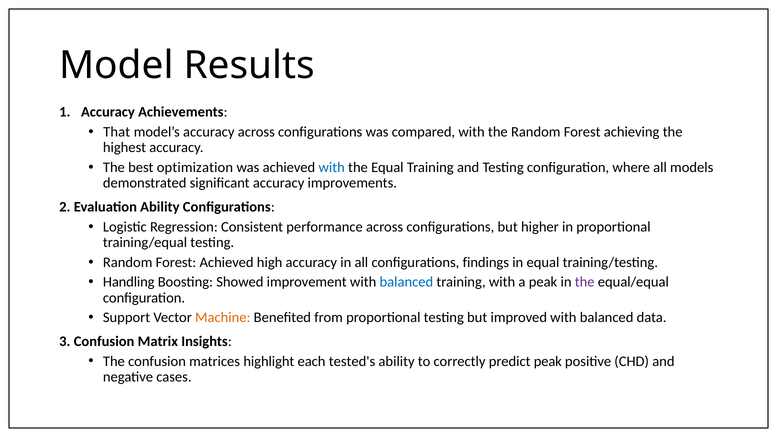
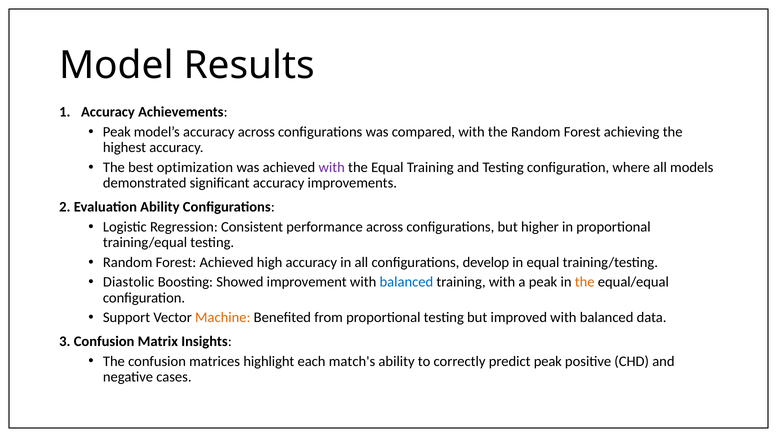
That: That -> Peak (117, 132)
with colour: blue -> purple (332, 167)
findings: findings -> develop (486, 262)
Handling: Handling -> Diastolic (129, 282)
the colour: purple -> orange (585, 282)
tested's: tested's -> match's (352, 361)
